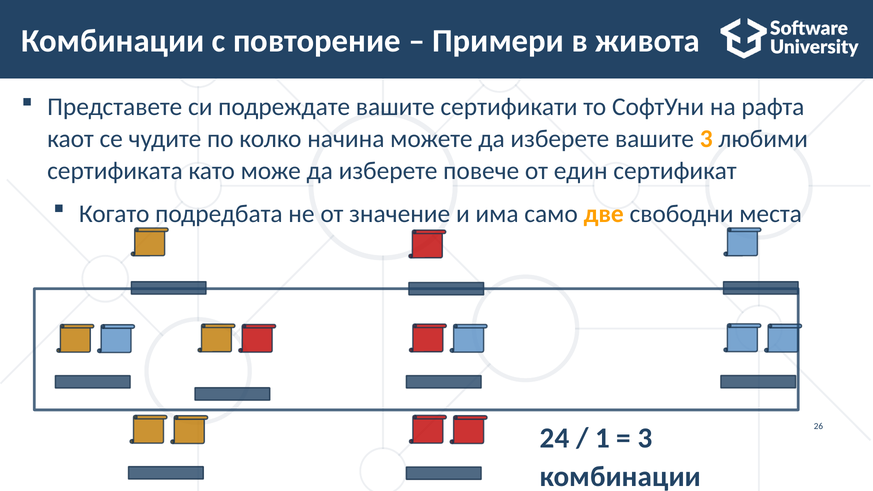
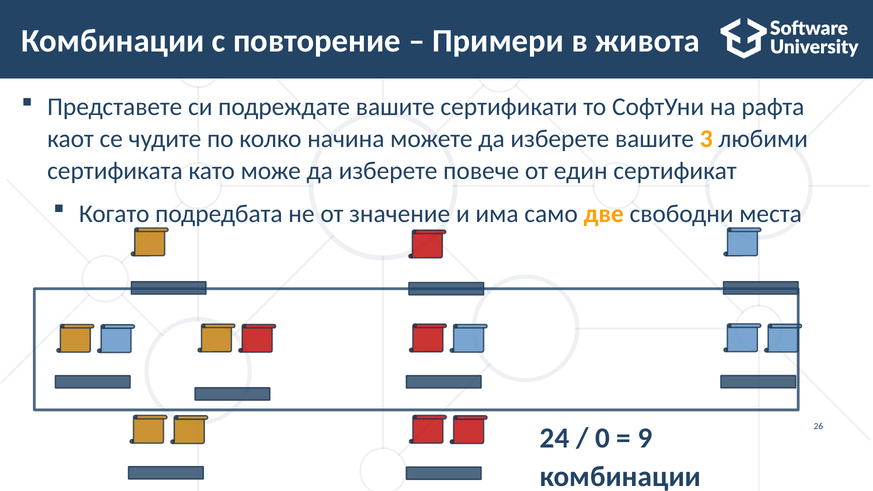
1: 1 -> 0 (602, 438)
3: 3 -> 9 (645, 438)
